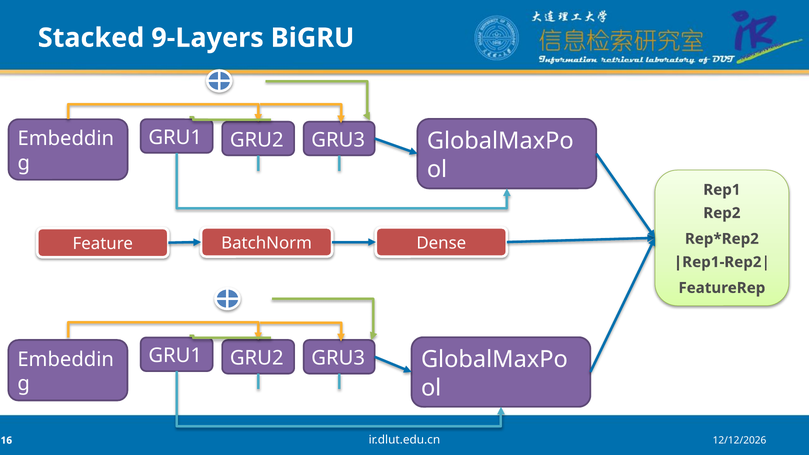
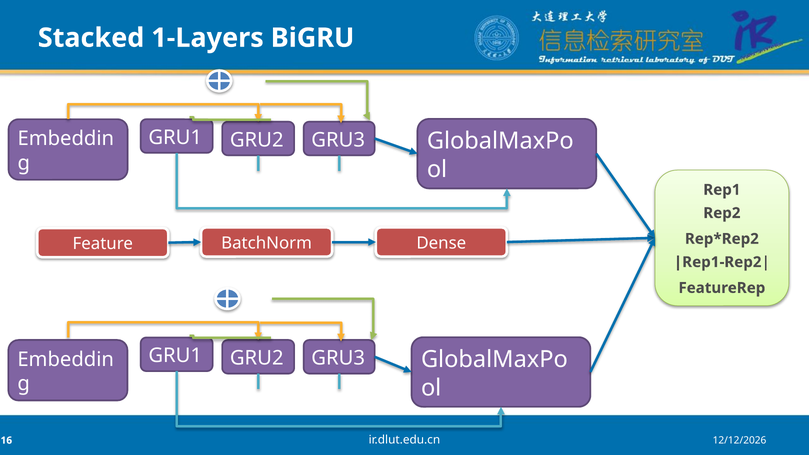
9-Layers: 9-Layers -> 1-Layers (208, 38)
